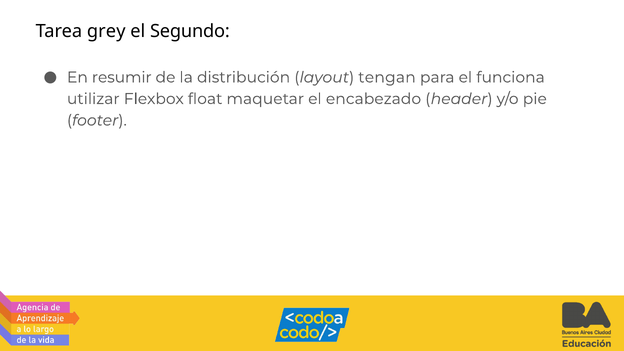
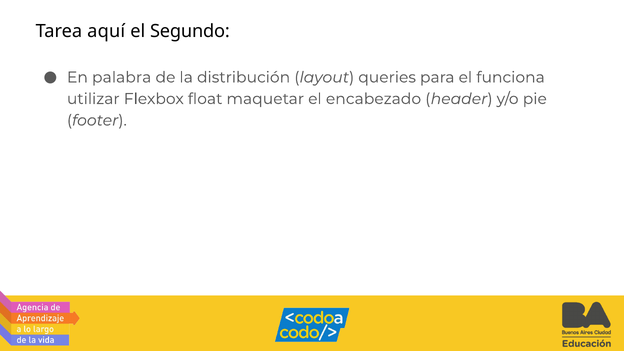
grey: grey -> aquí (106, 31)
resumir: resumir -> palabra (122, 77)
tengan: tengan -> queries (387, 77)
